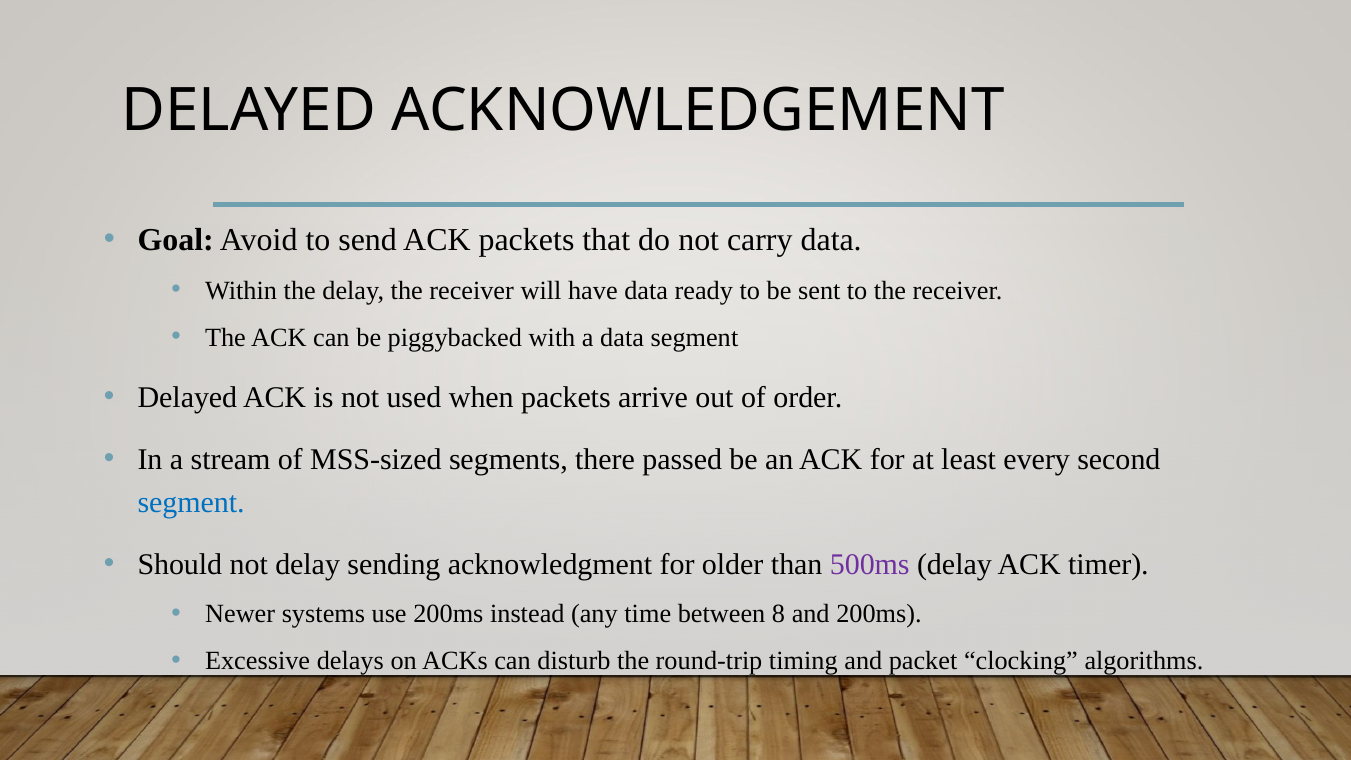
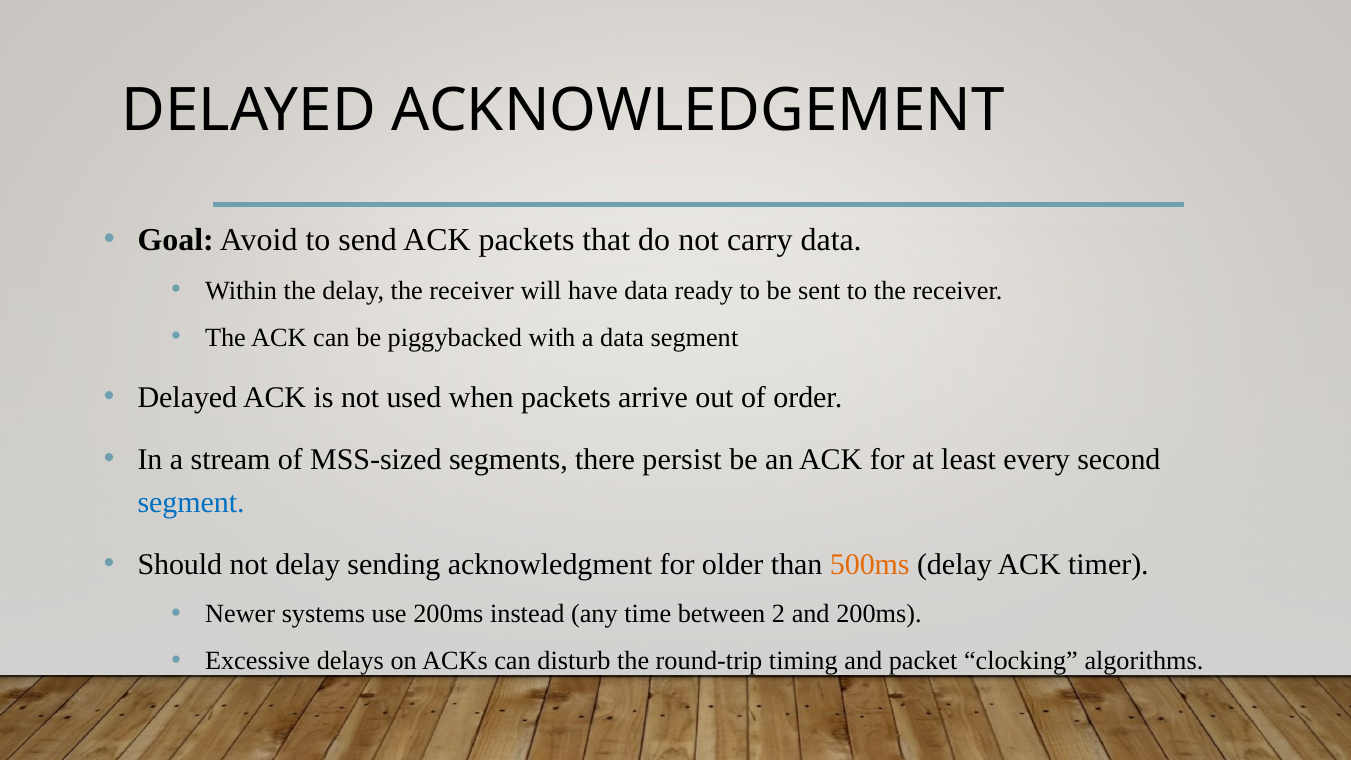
passed: passed -> persist (682, 459)
500ms colour: purple -> orange (870, 565)
8: 8 -> 2 (779, 614)
